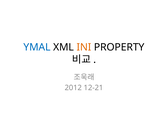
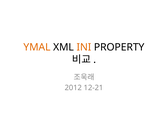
YMAL colour: blue -> orange (37, 47)
